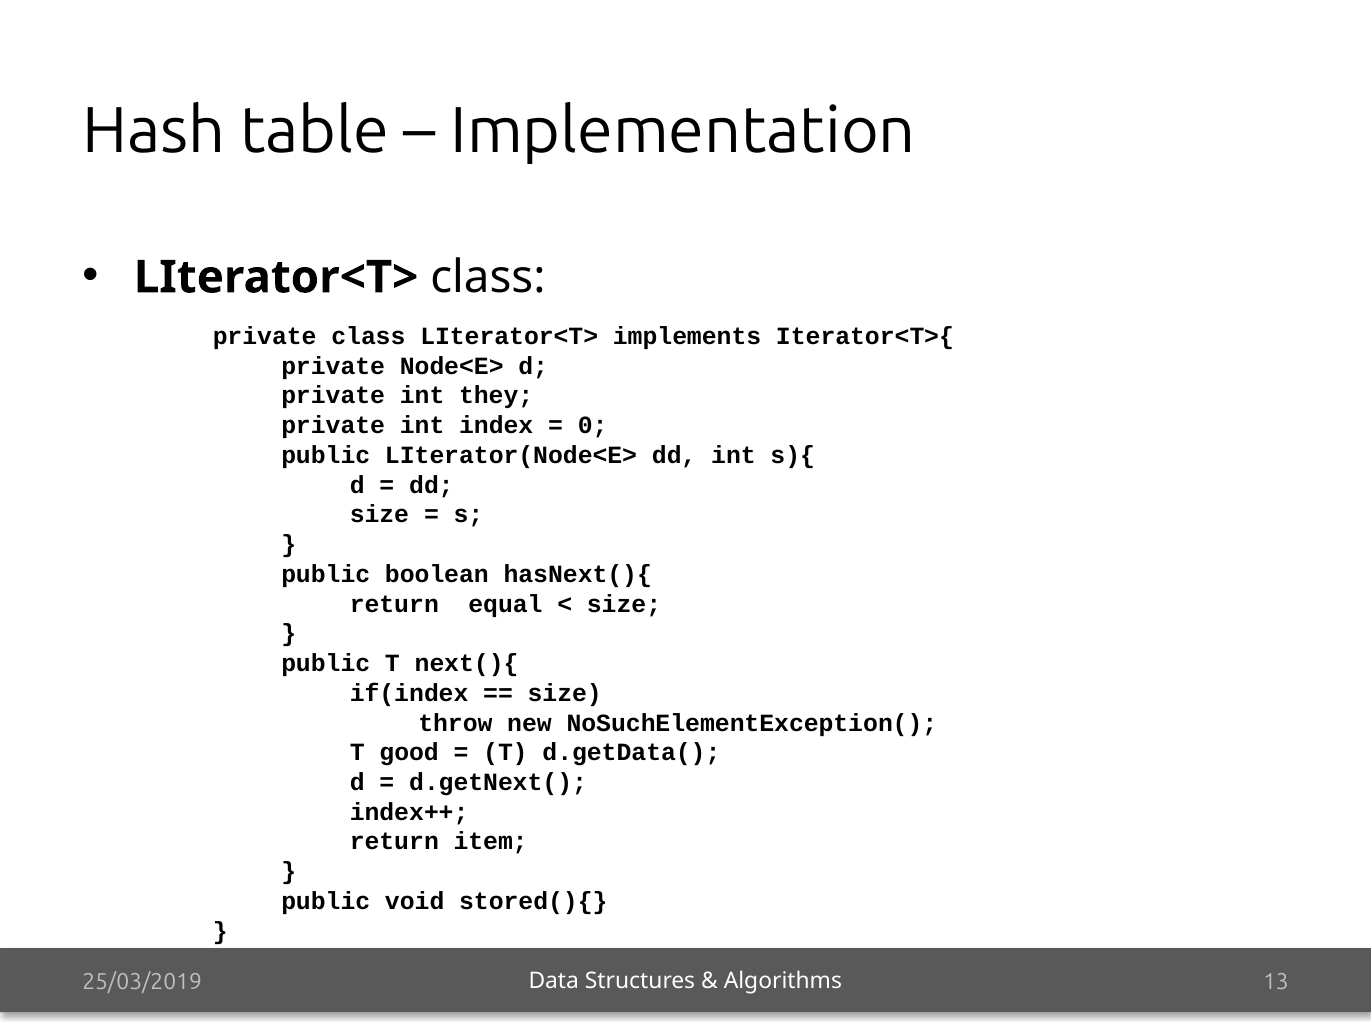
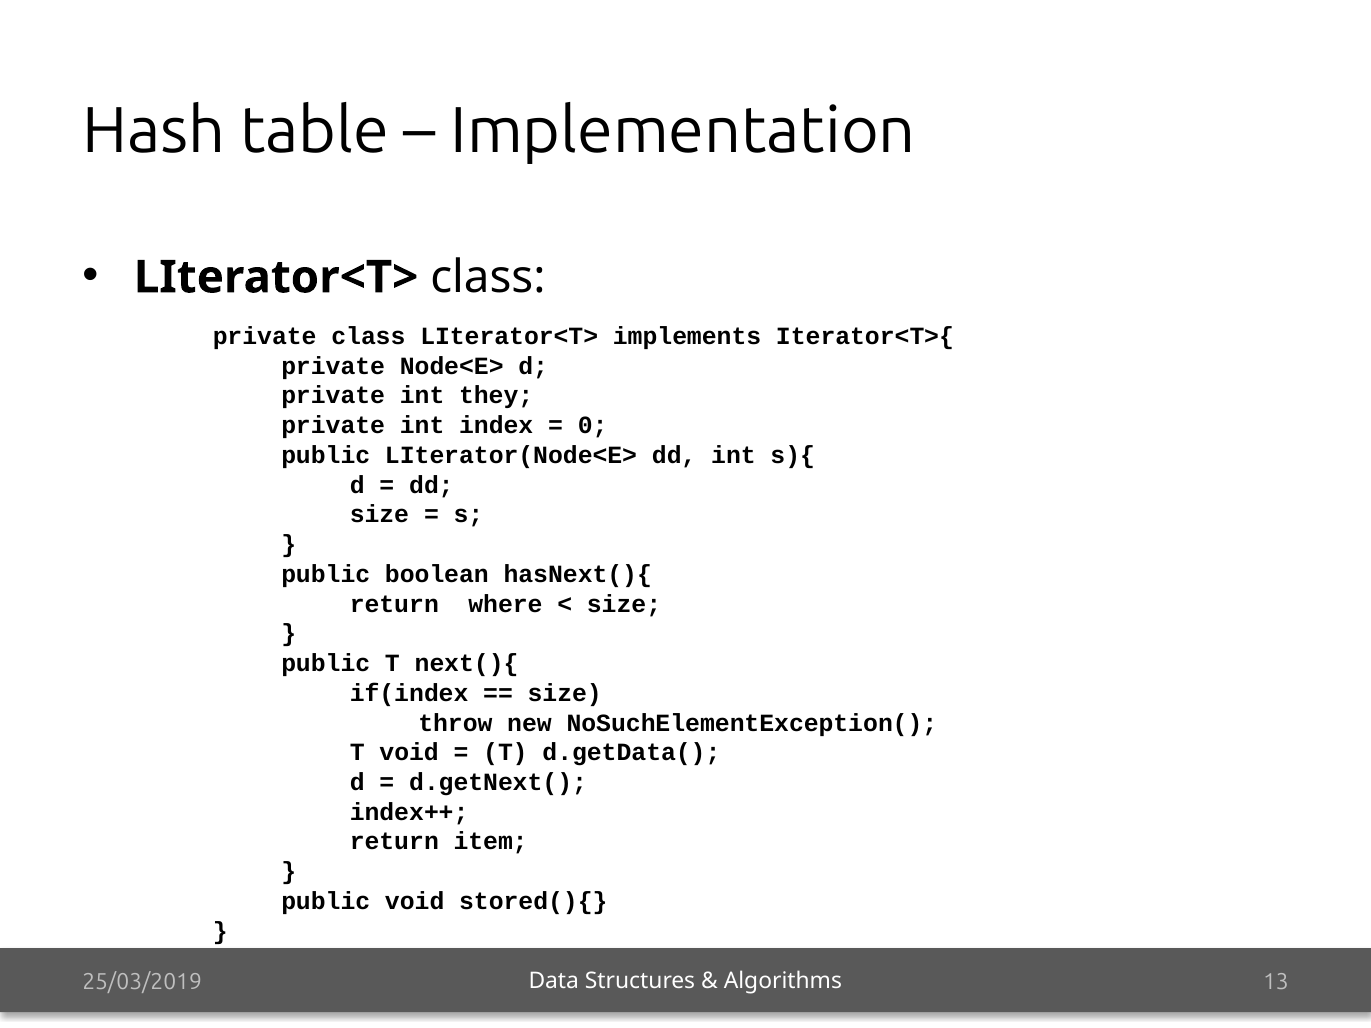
equal: equal -> where (505, 604)
T good: good -> void (409, 753)
